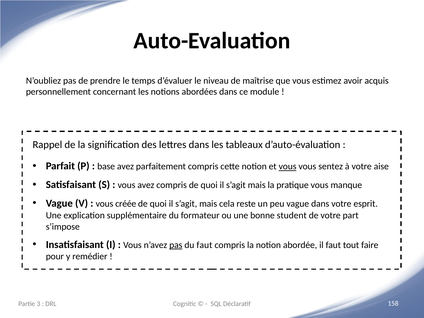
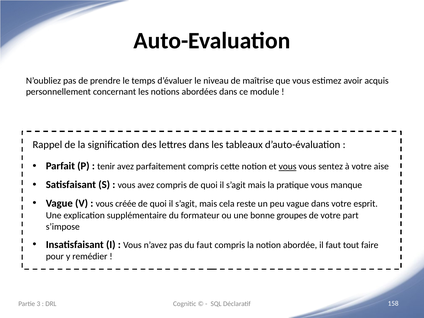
base: base -> tenir (106, 167)
student: student -> groupes (292, 215)
pas underline: present -> none (176, 245)
